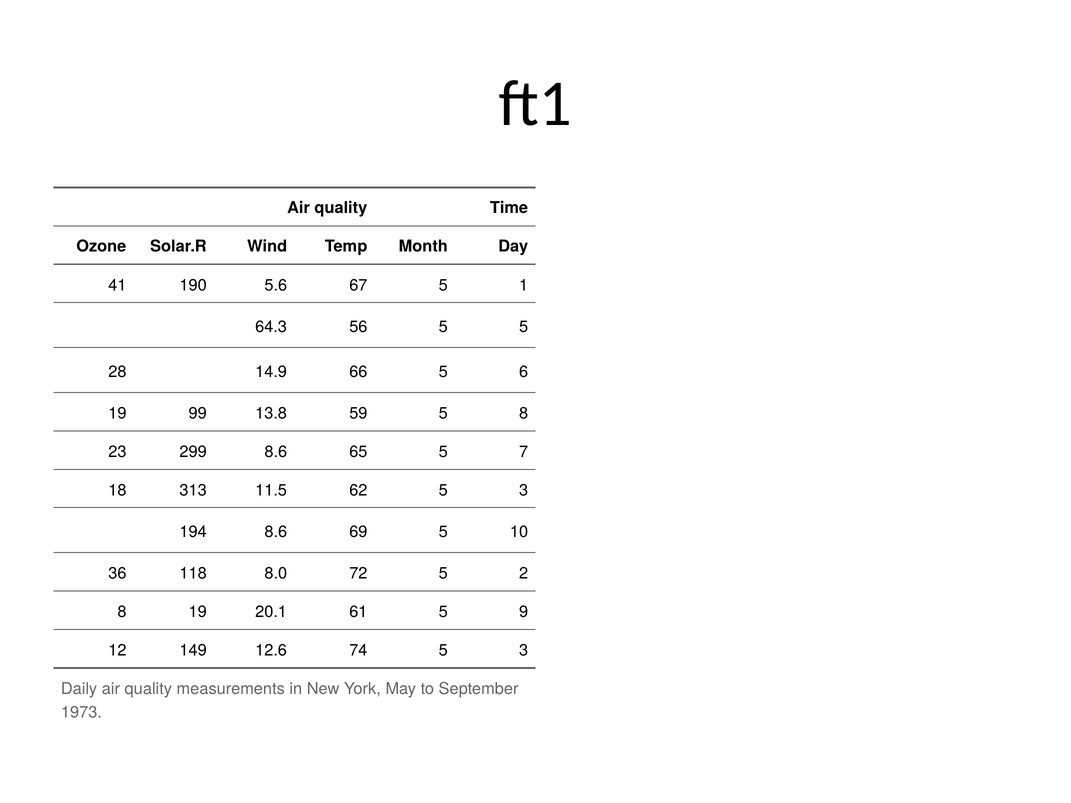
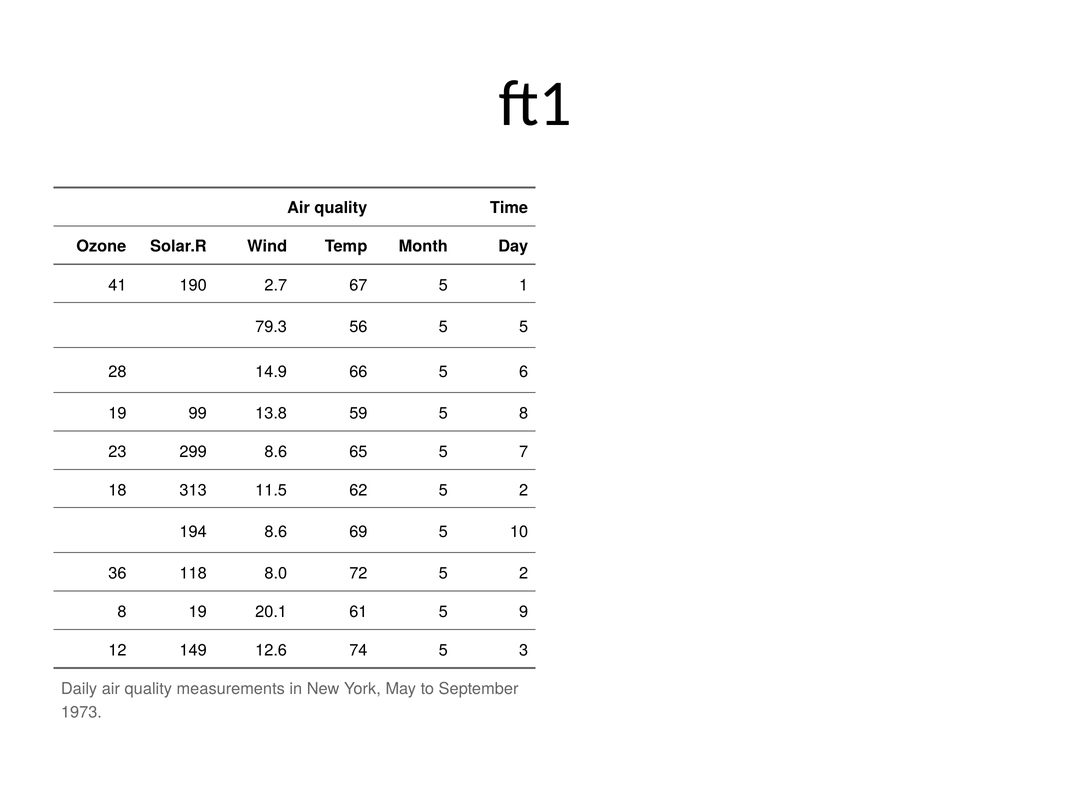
5.6: 5.6 -> 2.7 (276, 285)
64.3: 64.3 -> 79.3 (271, 327)
62 5 3: 3 -> 2 (524, 490)
